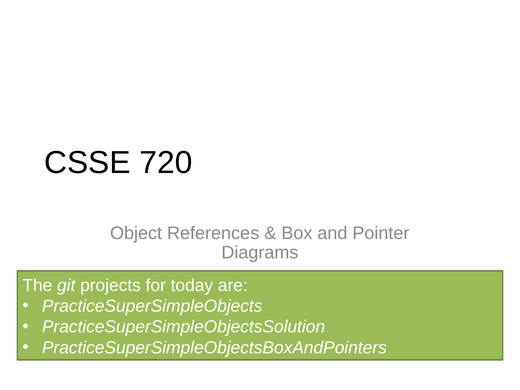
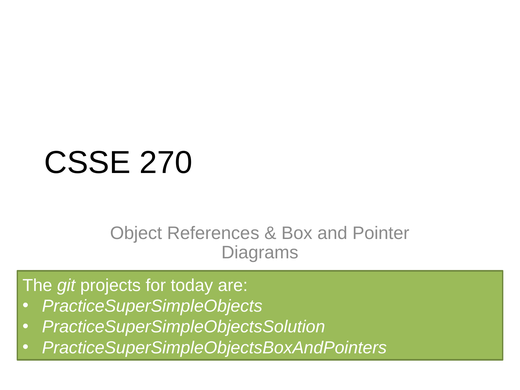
720: 720 -> 270 (166, 163)
